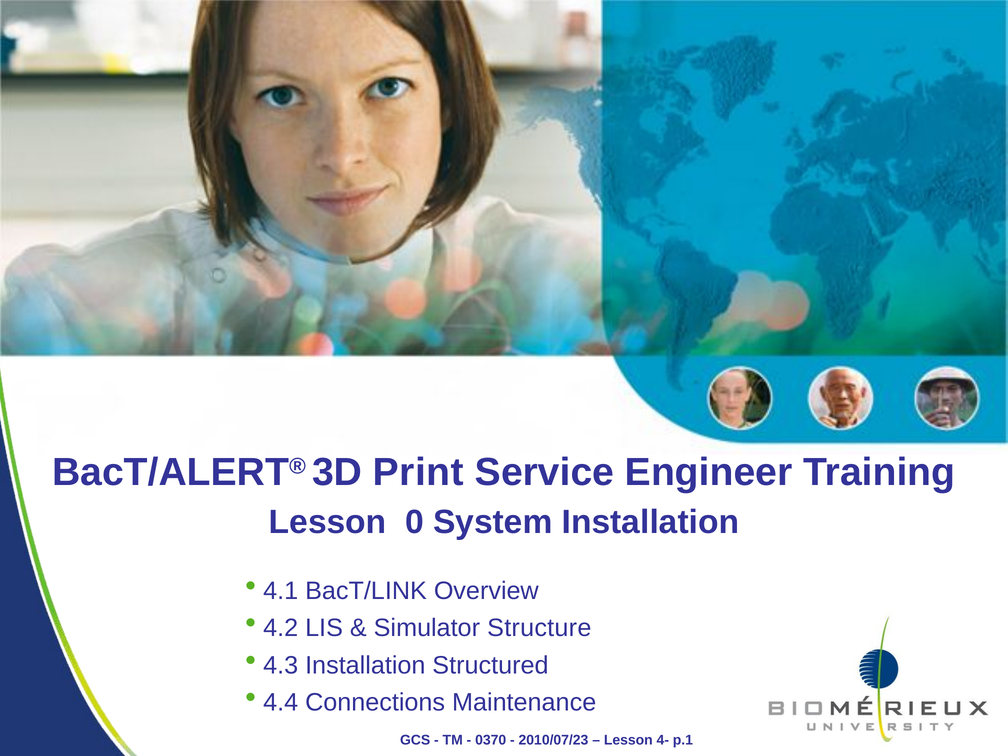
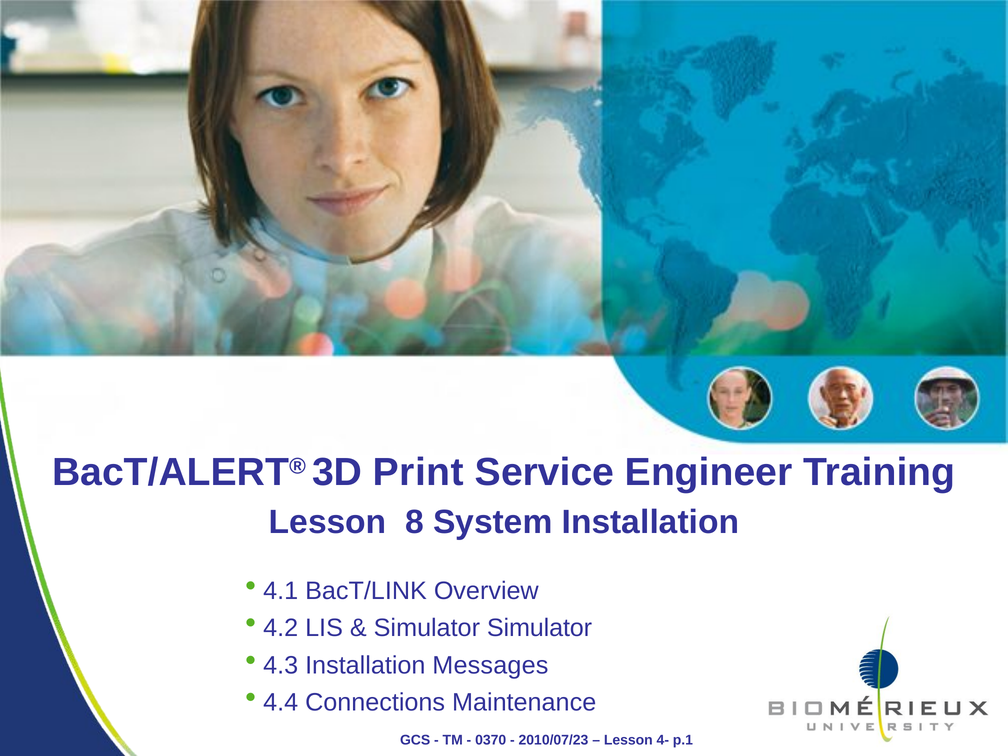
0: 0 -> 8 (414, 522)
Simulator Structure: Structure -> Simulator (540, 628)
Structured: Structured -> Messages (490, 665)
